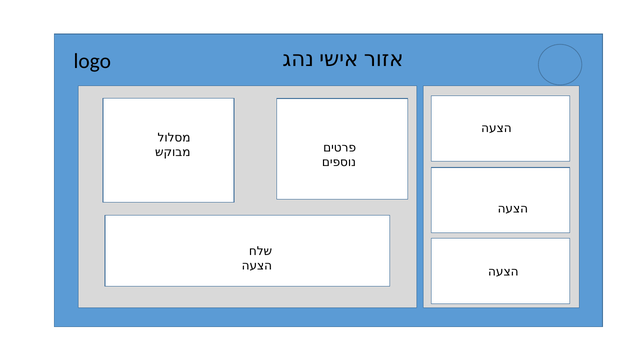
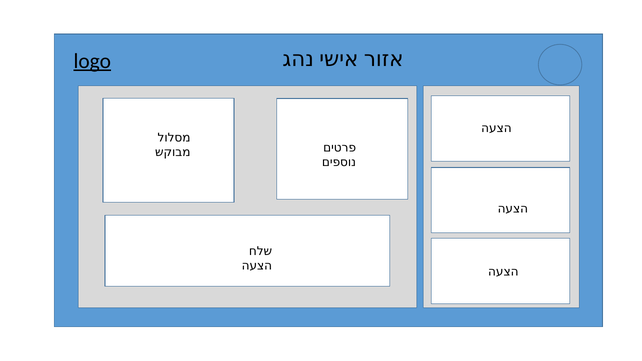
logo underline: none -> present (92, 61)
